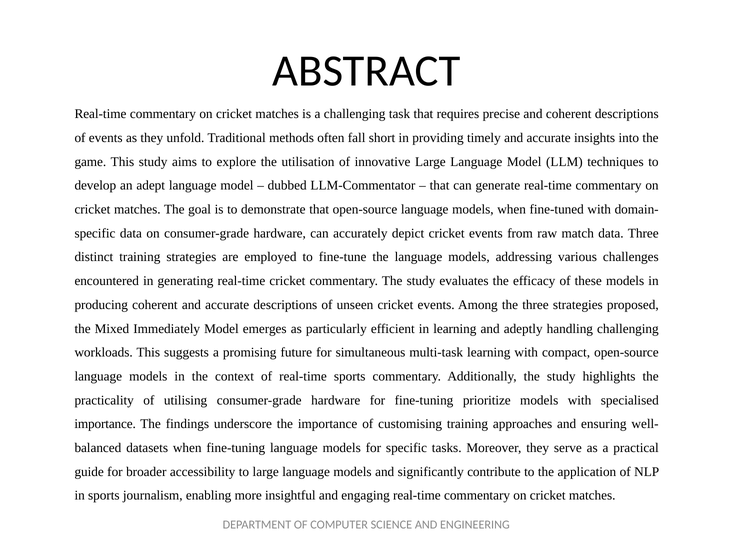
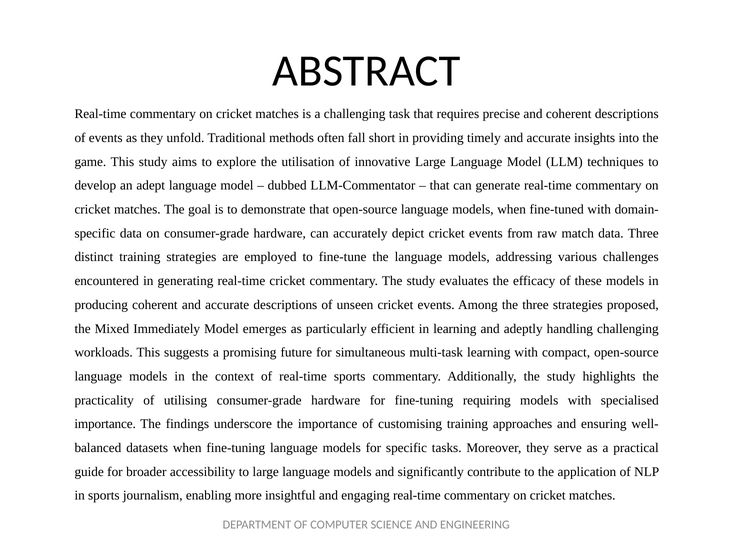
prioritize: prioritize -> requiring (487, 400)
